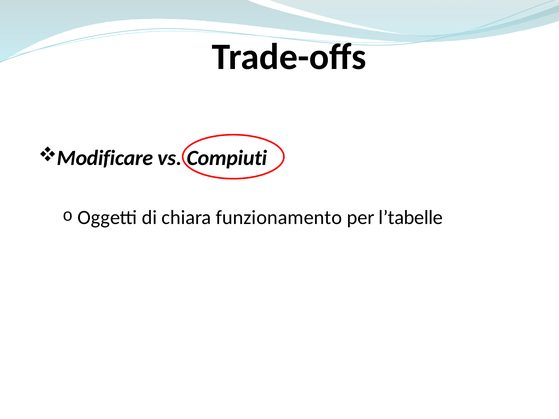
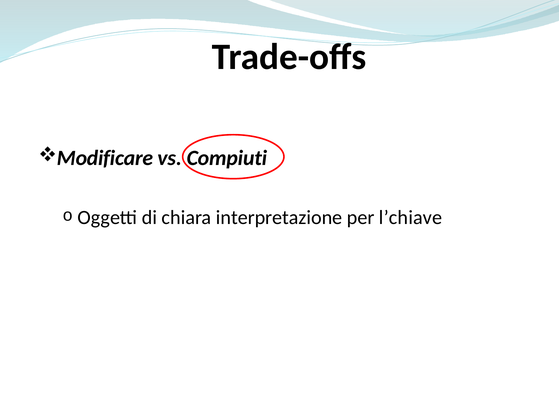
funzionamento: funzionamento -> interpretazione (279, 218)
l’tabelle: l’tabelle -> l’chiave (411, 218)
